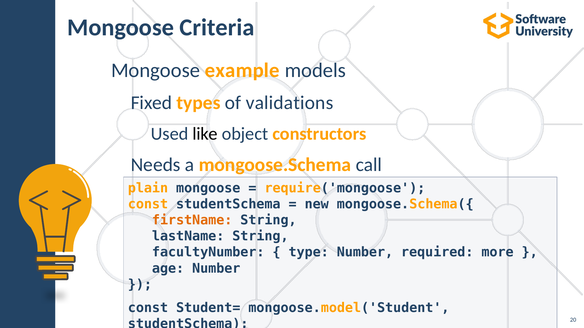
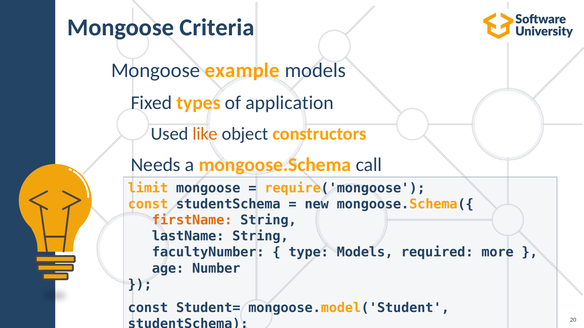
validations: validations -> application (290, 103)
like colour: black -> orange (205, 134)
plain: plain -> limit (148, 188)
type Number: Number -> Models (365, 253)
